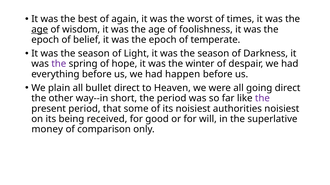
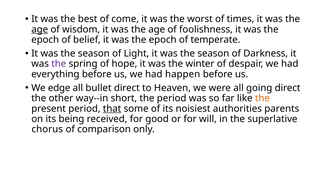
again: again -> come (125, 19)
plain: plain -> edge (59, 88)
the colour: purple -> orange (262, 99)
that underline: none -> present (112, 109)
authorities noisiest: noisiest -> parents (282, 109)
money: money -> chorus (47, 130)
